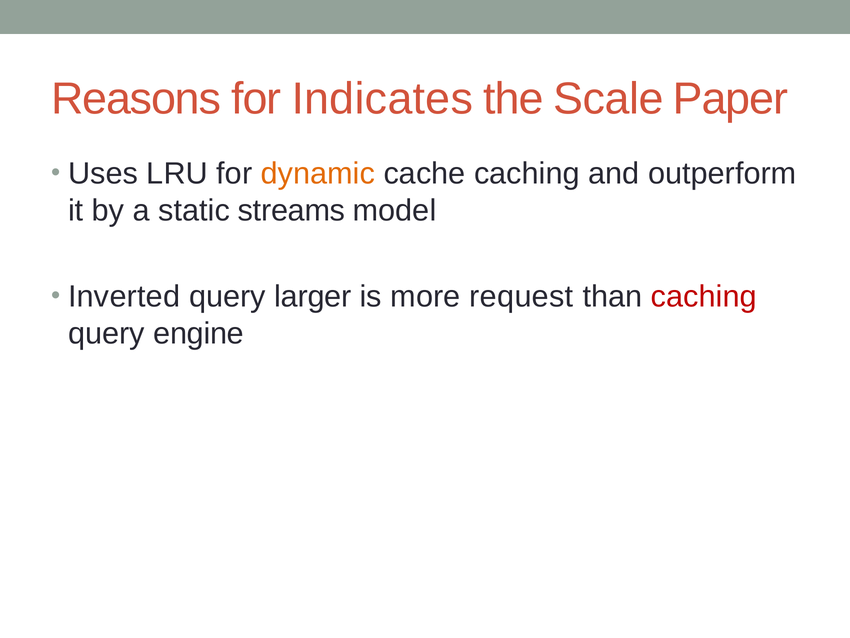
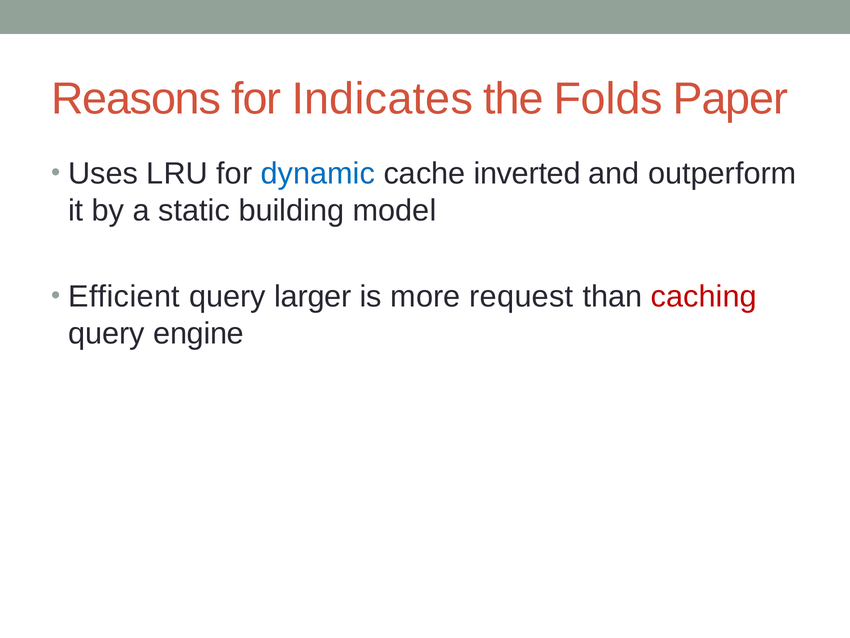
Scale: Scale -> Folds (608, 99)
dynamic colour: orange -> blue (318, 174)
cache caching: caching -> inverted (527, 174)
streams: streams -> building (291, 211)
Inverted: Inverted -> Efficient (124, 297)
